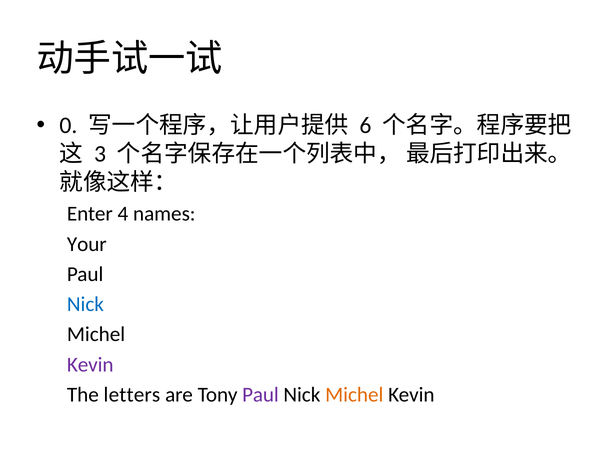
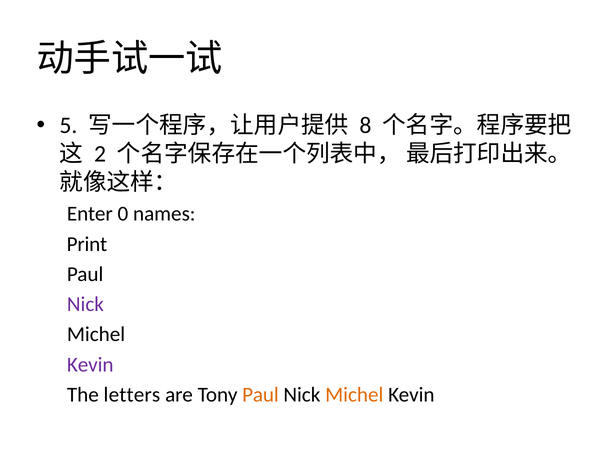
0: 0 -> 5 (68, 125)
6: 6 -> 8 (365, 125)
3: 3 -> 2 (100, 154)
4: 4 -> 0 (123, 214)
Your: Your -> Print (87, 244)
Nick colour: blue -> purple (85, 304)
Paul colour: purple -> orange (261, 395)
